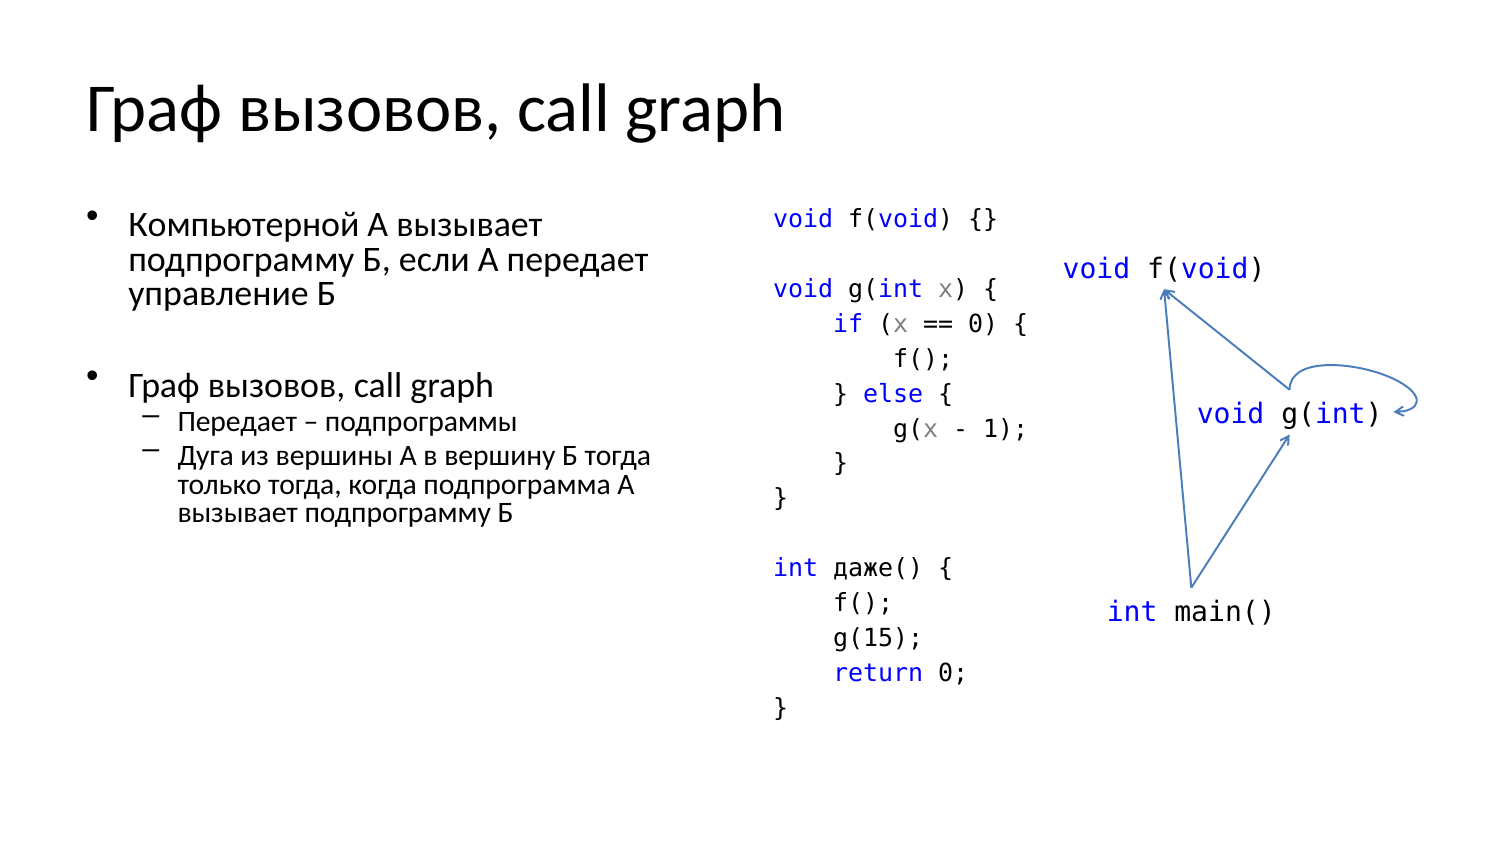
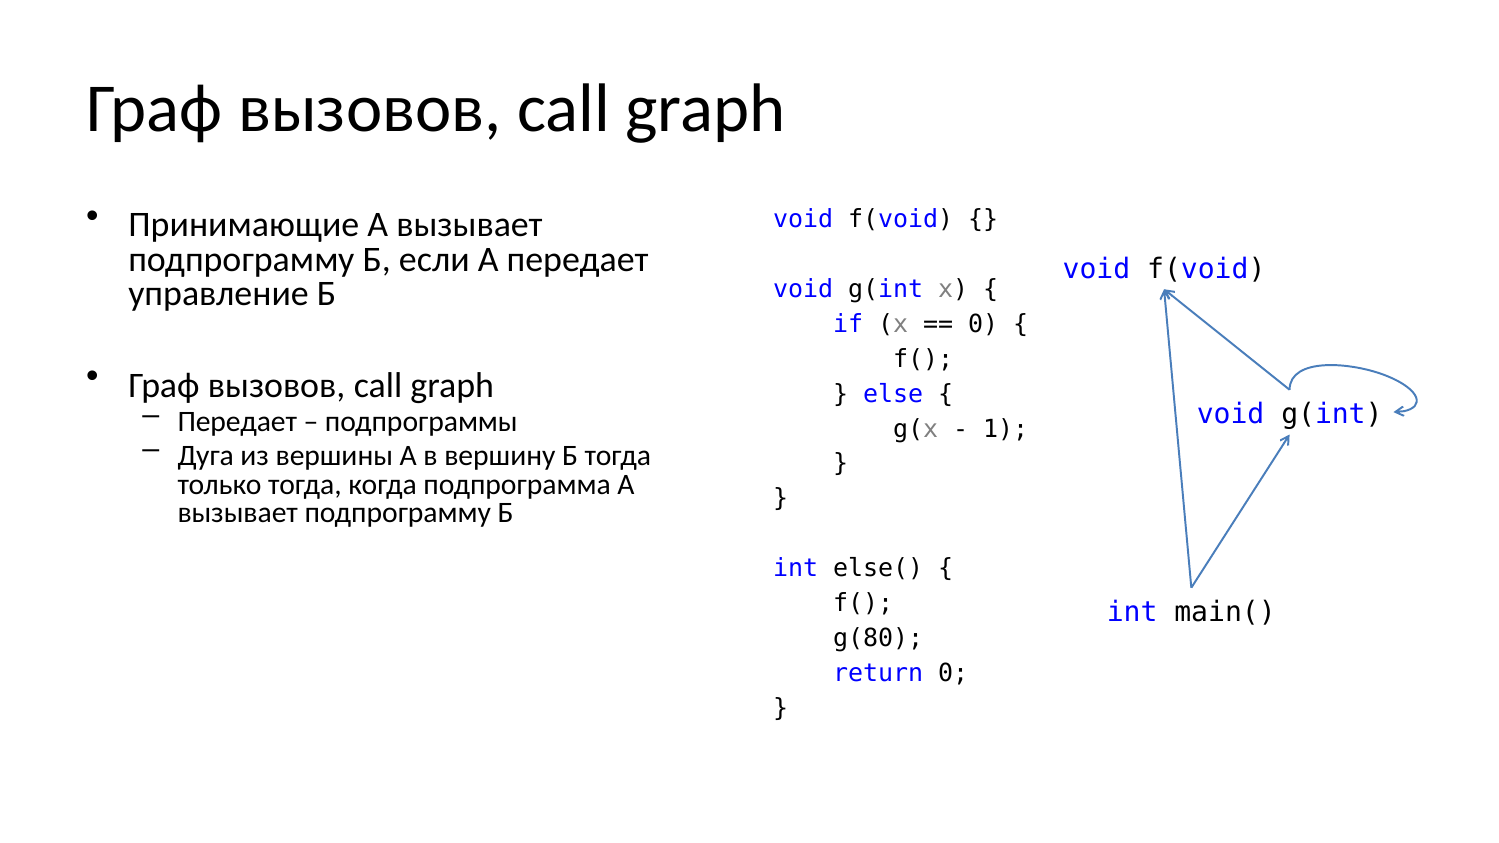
Компьютерной: Компьютерной -> Принимающие (244, 225)
даже(: даже( -> else( (878, 569)
g(15: g(15 -> g(80 (878, 639)
